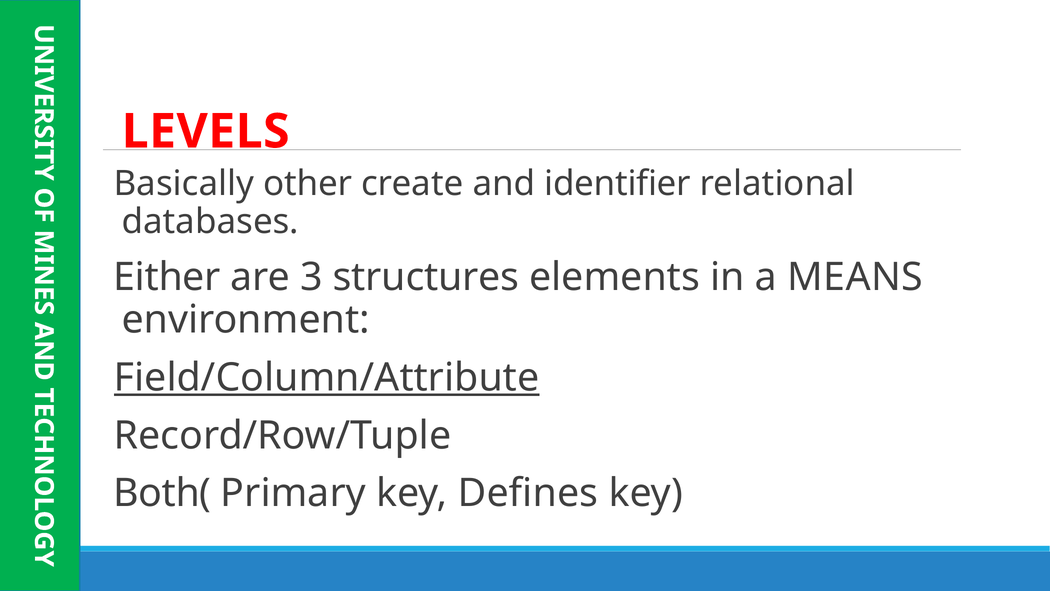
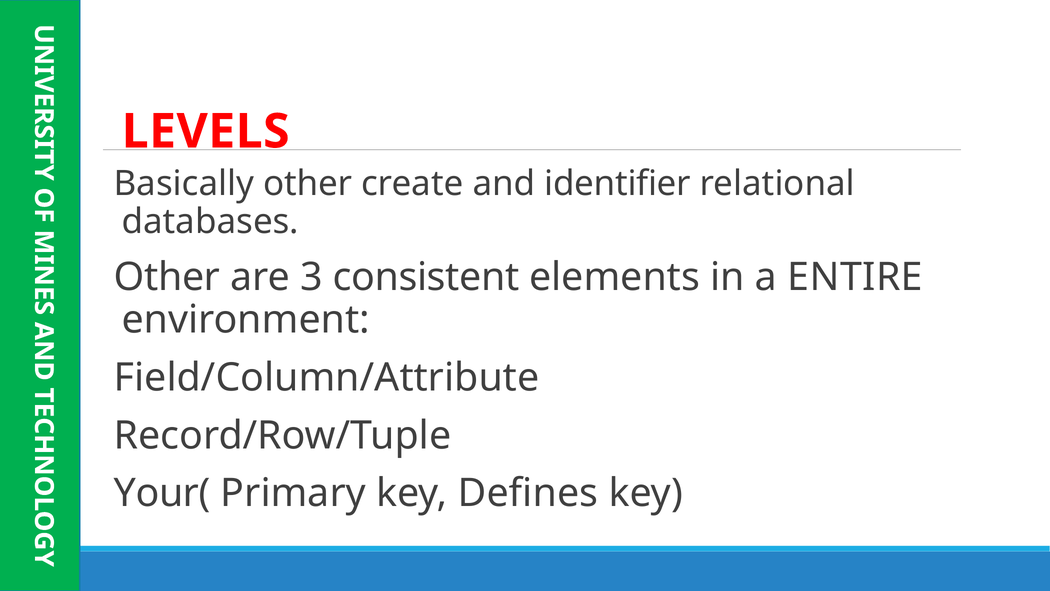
Either: Either -> Other (167, 277)
structures: structures -> consistent (426, 277)
MEANS: MEANS -> ENTIRE (855, 277)
Field/Column/Attribute underline: present -> none (327, 377)
Both(: Both( -> Your( (162, 493)
